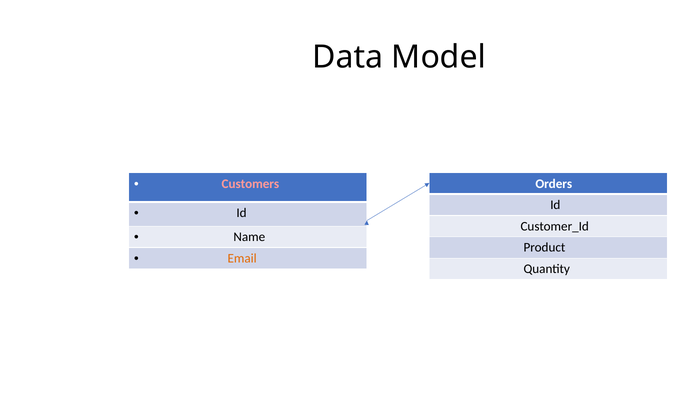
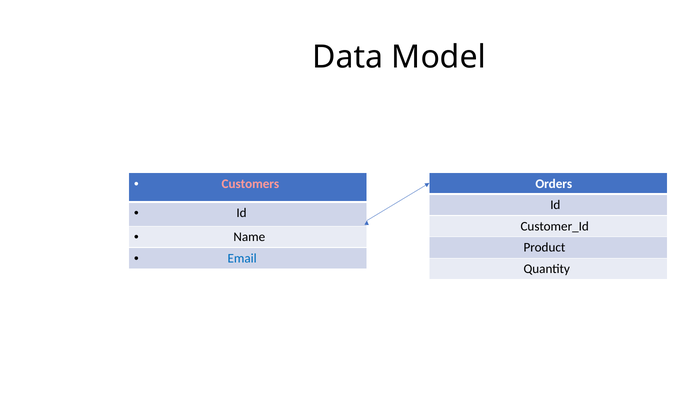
Email colour: orange -> blue (242, 258)
